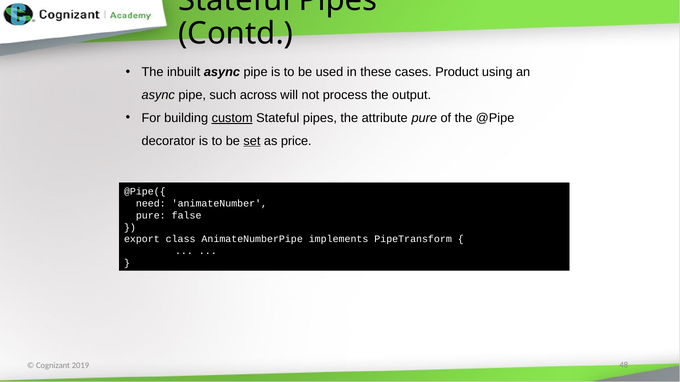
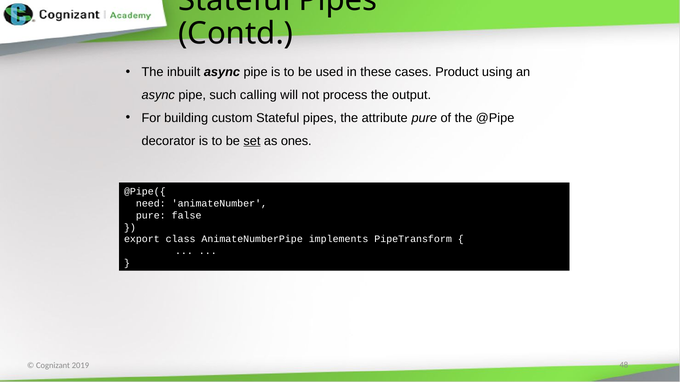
across: across -> calling (258, 95)
custom underline: present -> none (232, 118)
price: price -> ones (296, 141)
